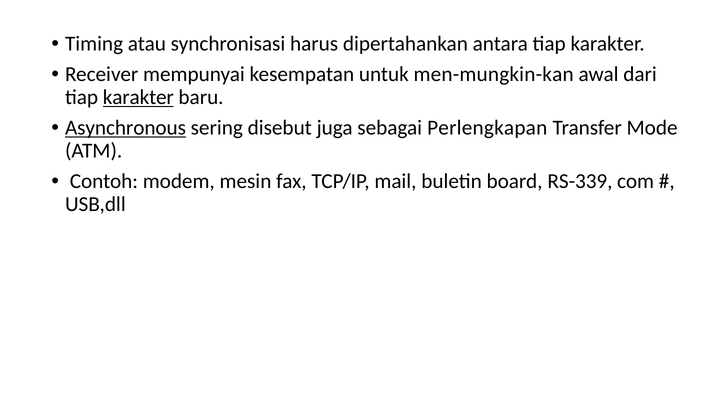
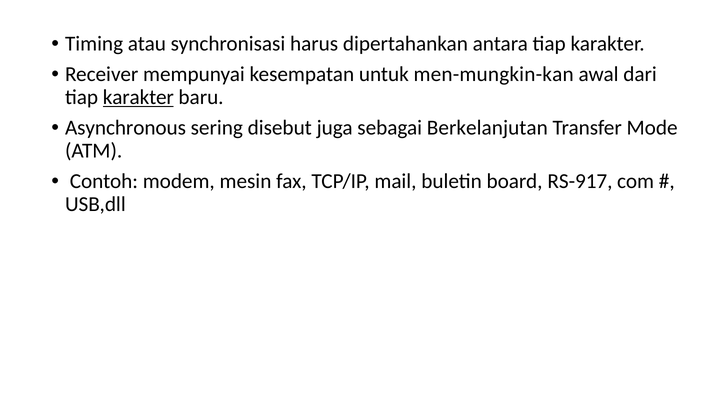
Asynchronous underline: present -> none (126, 128)
Perlengkapan: Perlengkapan -> Berkelanjutan (487, 128)
RS-339: RS-339 -> RS-917 (580, 181)
